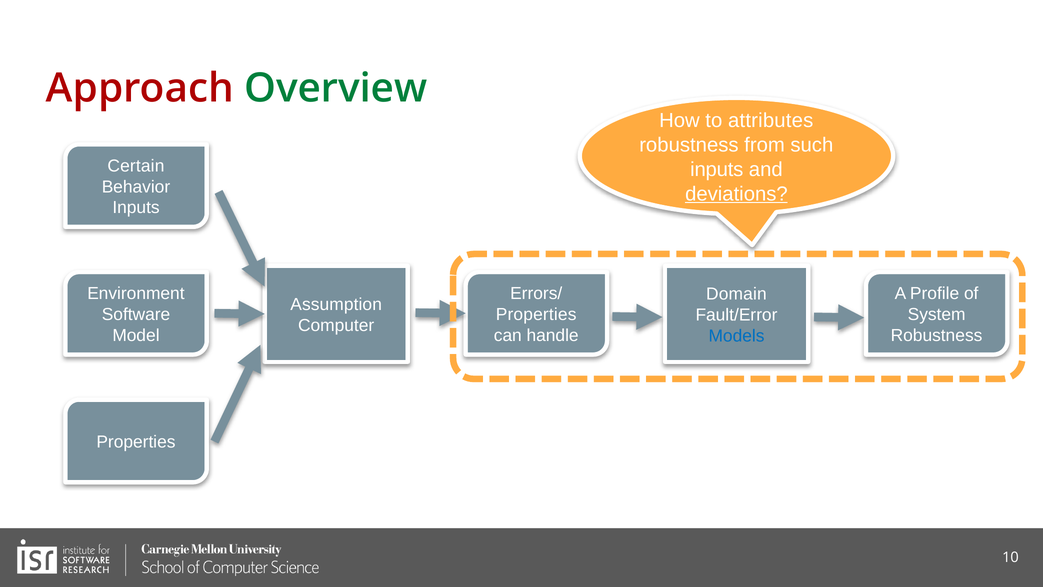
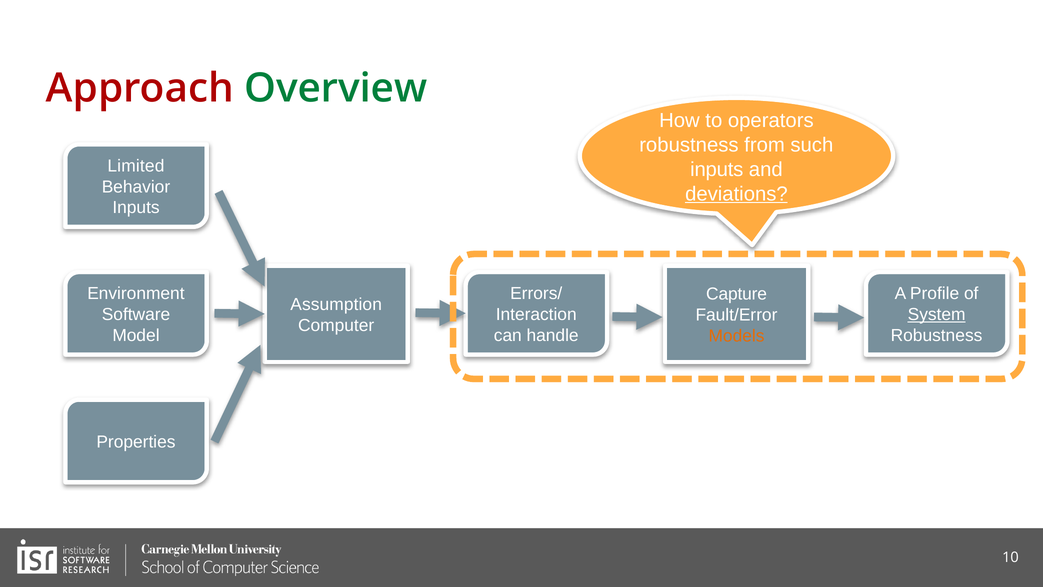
attributes: attributes -> operators (771, 121)
Certain: Certain -> Limited (136, 166)
Domain: Domain -> Capture (737, 294)
Properties: Properties -> Interaction (536, 314)
System underline: none -> present (937, 314)
Models colour: blue -> orange (736, 336)
